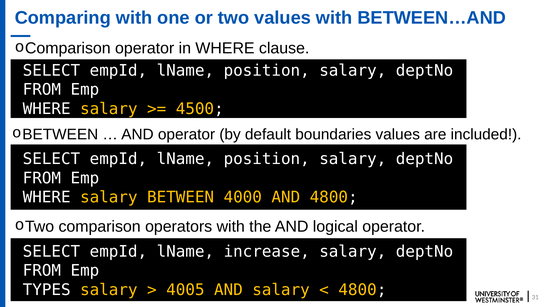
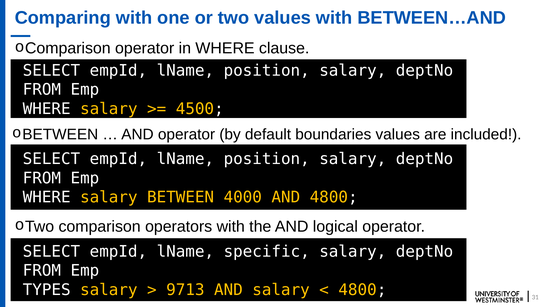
increase: increase -> specific (267, 252)
4005: 4005 -> 9713 (185, 290)
